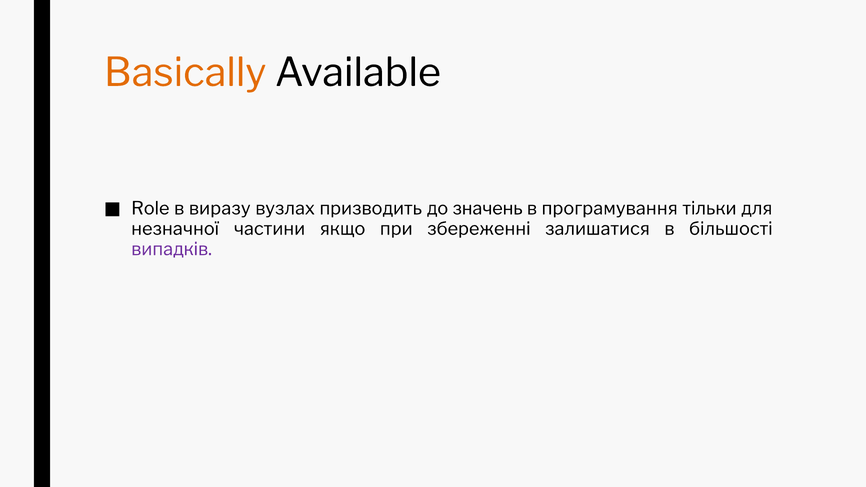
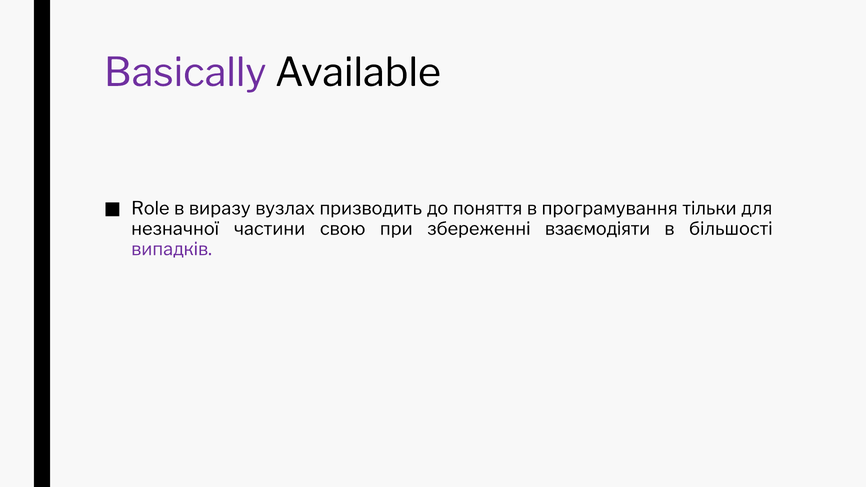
Basically colour: orange -> purple (185, 73)
значень: значень -> поняття (488, 208)
якщо: якщо -> свою (343, 229)
залишатися: залишатися -> взаємодіяти (598, 229)
